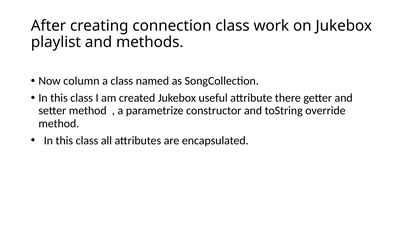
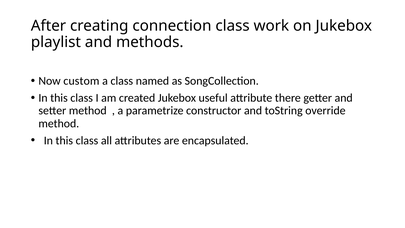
column: column -> custom (81, 81)
